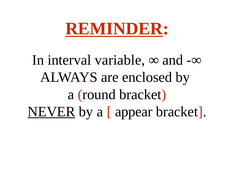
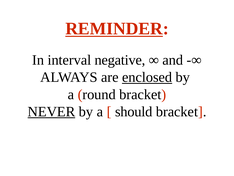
variable: variable -> negative (120, 60)
enclosed underline: none -> present (147, 77)
appear: appear -> should (134, 111)
